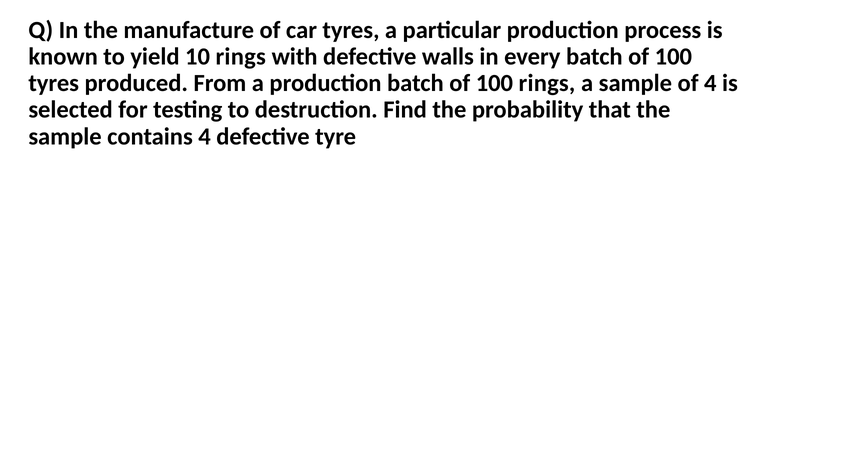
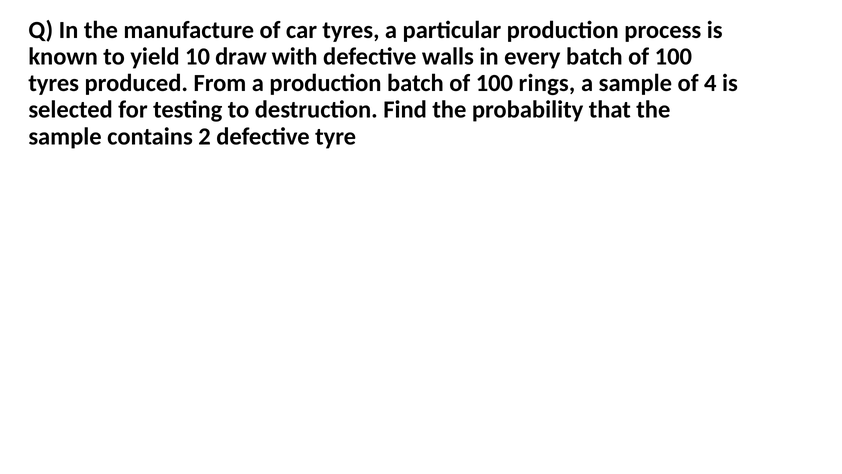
10 rings: rings -> draw (241, 57)
contains 4: 4 -> 2 (205, 136)
